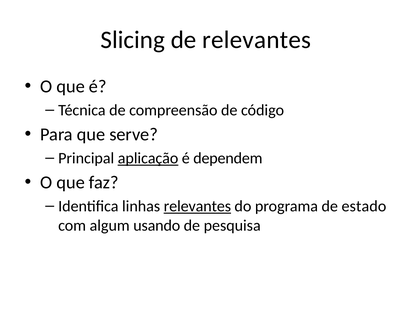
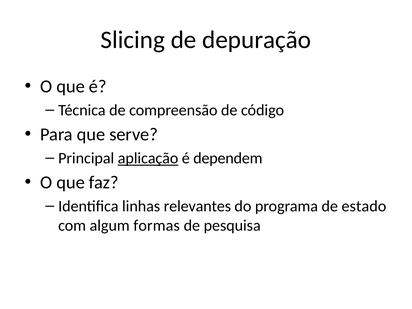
de relevantes: relevantes -> depuração (257, 40)
relevantes underline: present -> none (197, 206)
usando: usando -> formas (157, 225)
